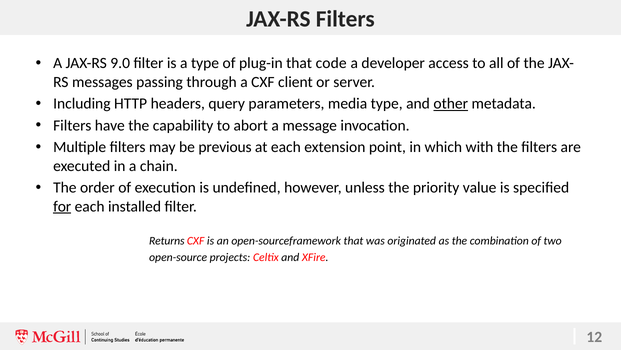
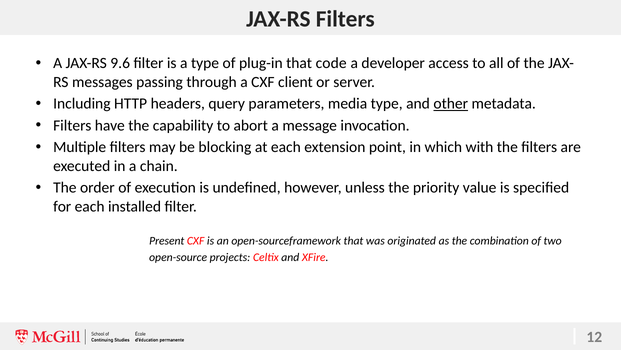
9.0: 9.0 -> 9.6 (120, 63)
previous: previous -> blocking (225, 147)
for underline: present -> none (62, 206)
Returns: Returns -> Present (167, 241)
